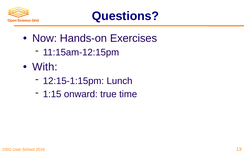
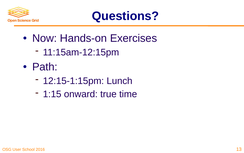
With: With -> Path (45, 67)
